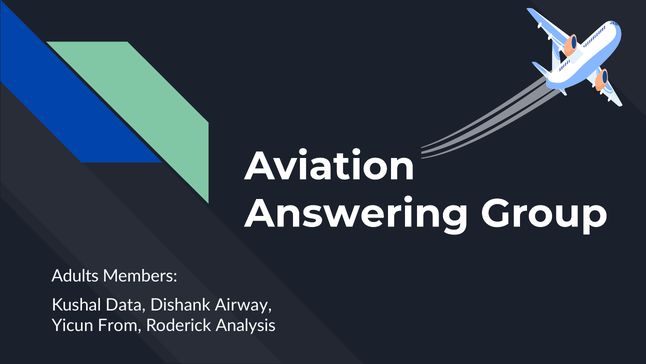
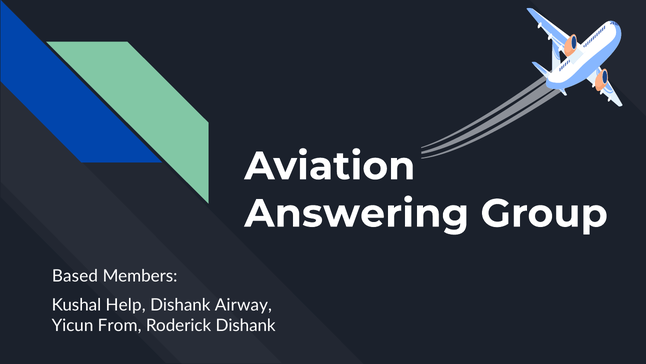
Adults: Adults -> Based (75, 276)
Data: Data -> Help (126, 305)
Roderick Analysis: Analysis -> Dishank (246, 325)
